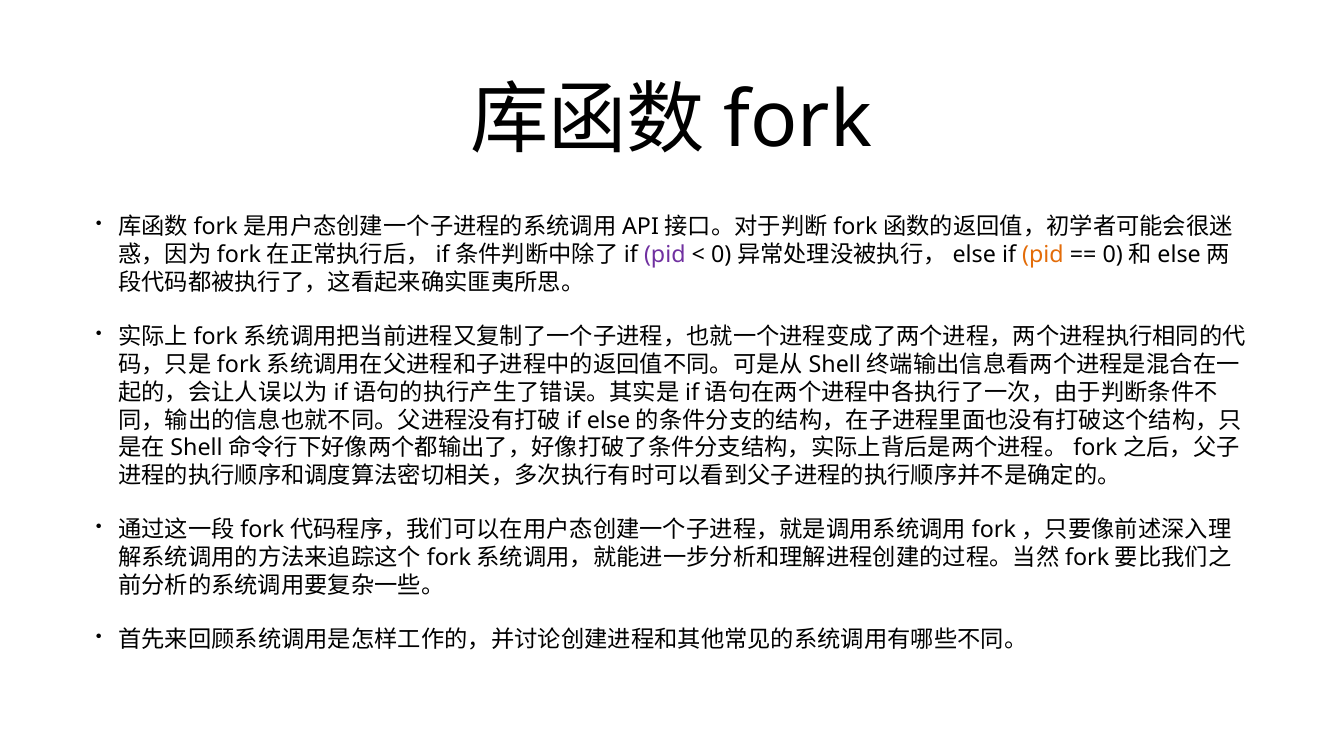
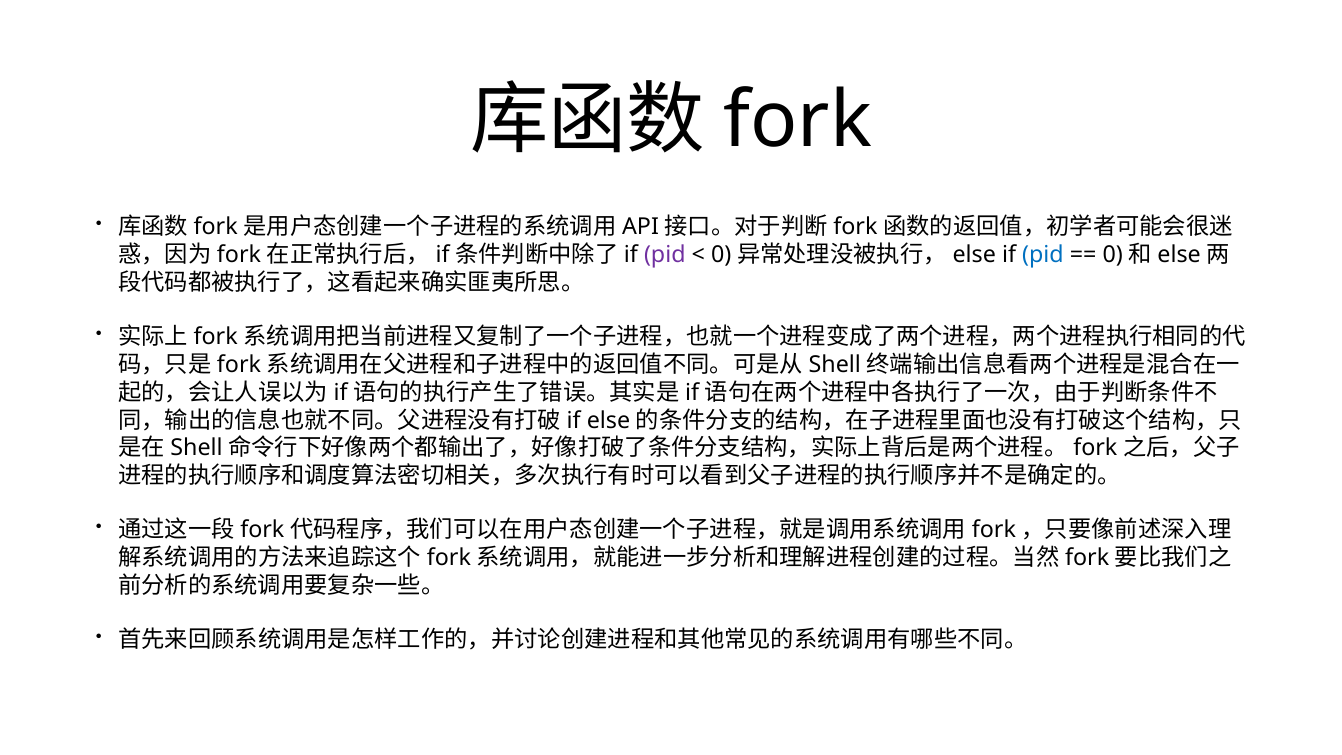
pid colour: orange -> blue (1043, 255)
